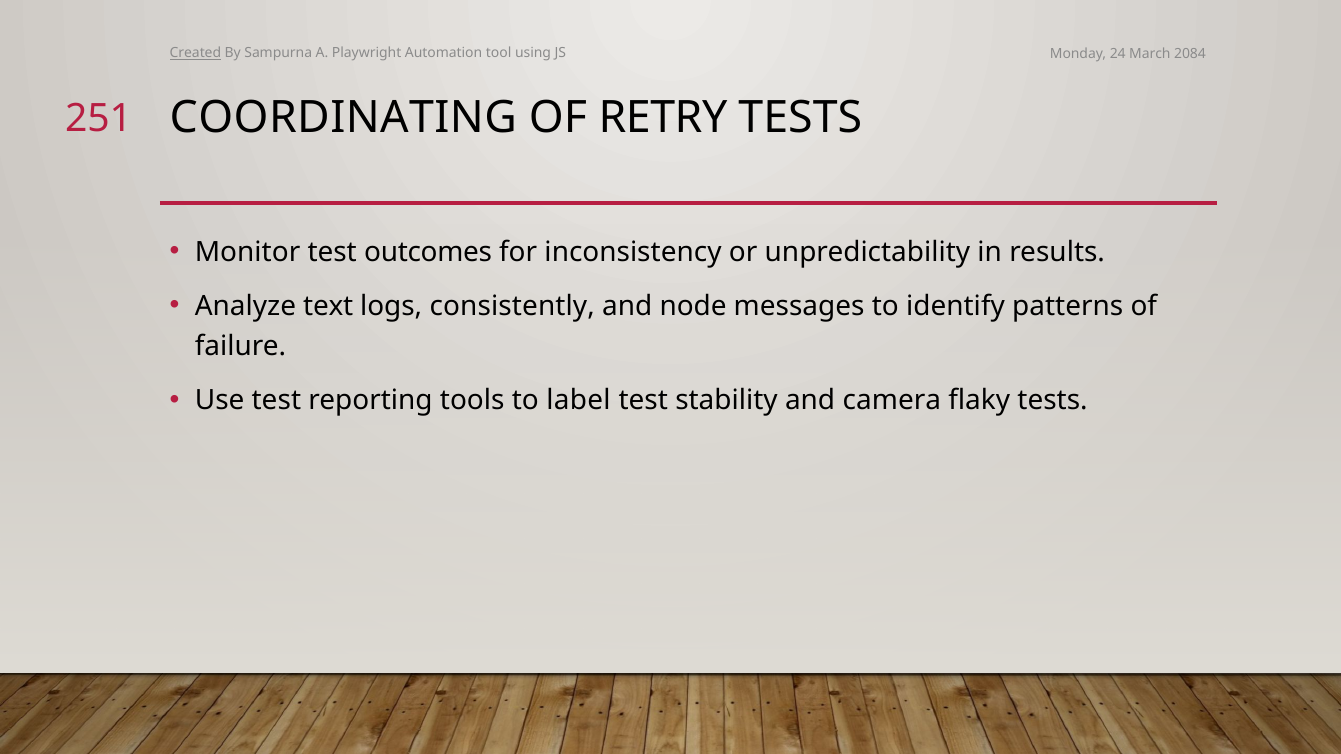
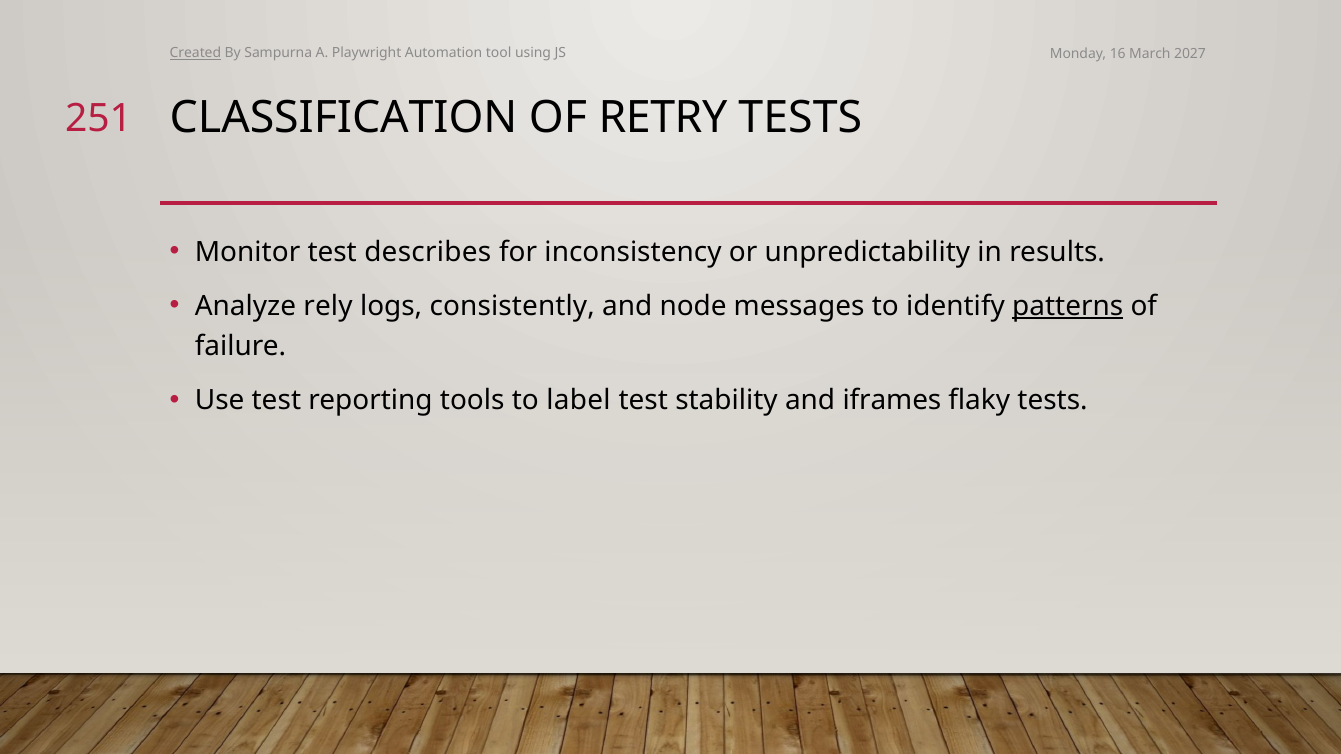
24: 24 -> 16 (1118, 54)
2084: 2084 -> 2027 (1190, 54)
COORDINATING: COORDINATING -> CLASSIFICATION (344, 117)
outcomes: outcomes -> describes (428, 252)
text: text -> rely (328, 306)
patterns underline: none -> present (1068, 306)
camera: camera -> iframes (892, 401)
